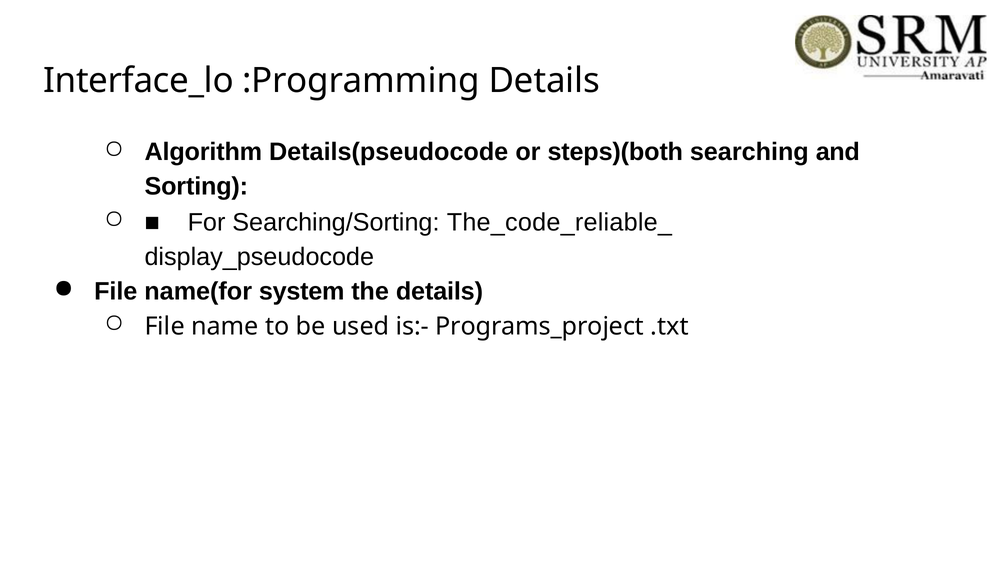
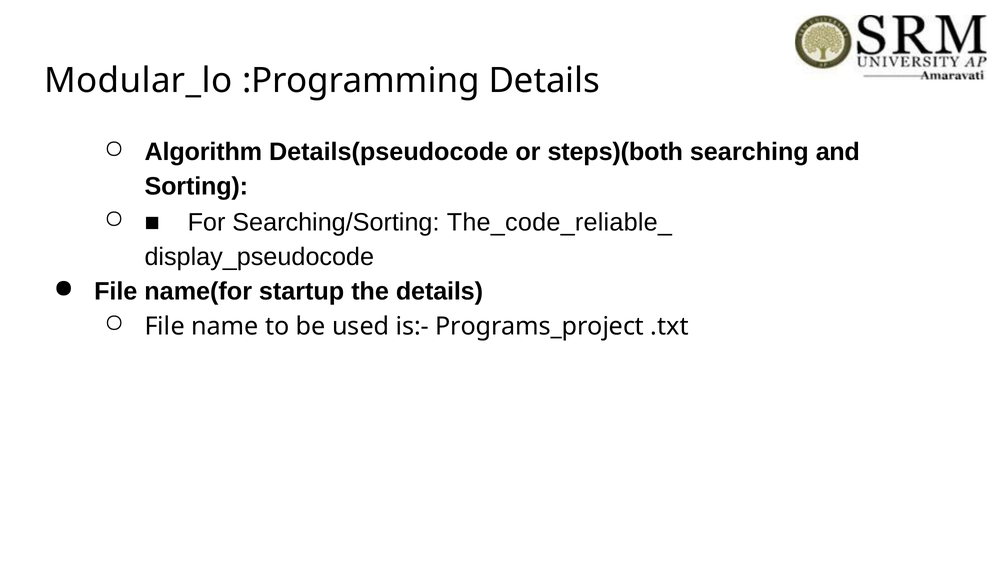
Interface_lo: Interface_lo -> Modular_lo (138, 81)
system: system -> startup (302, 292)
